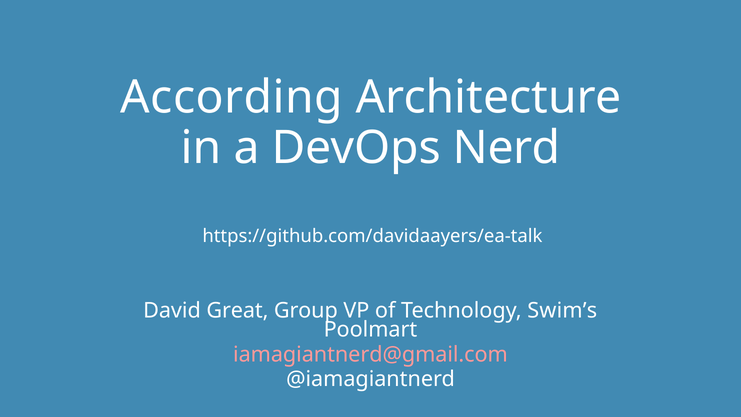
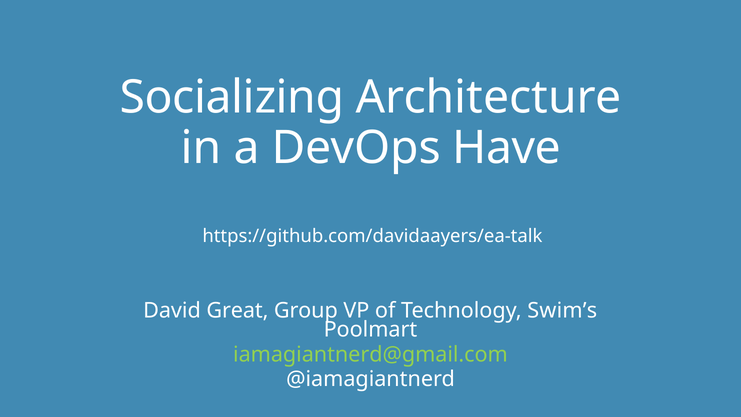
According: According -> Socializing (232, 98)
Nerd: Nerd -> Have (507, 148)
iamagiantnerd@gmail.com colour: pink -> light green (370, 354)
